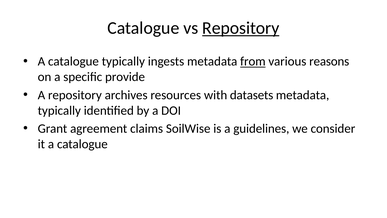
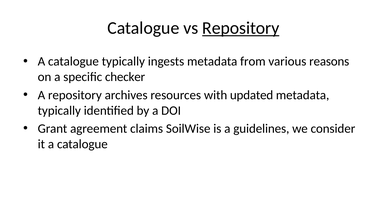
from underline: present -> none (253, 61)
provide: provide -> checker (125, 77)
datasets: datasets -> updated (252, 95)
